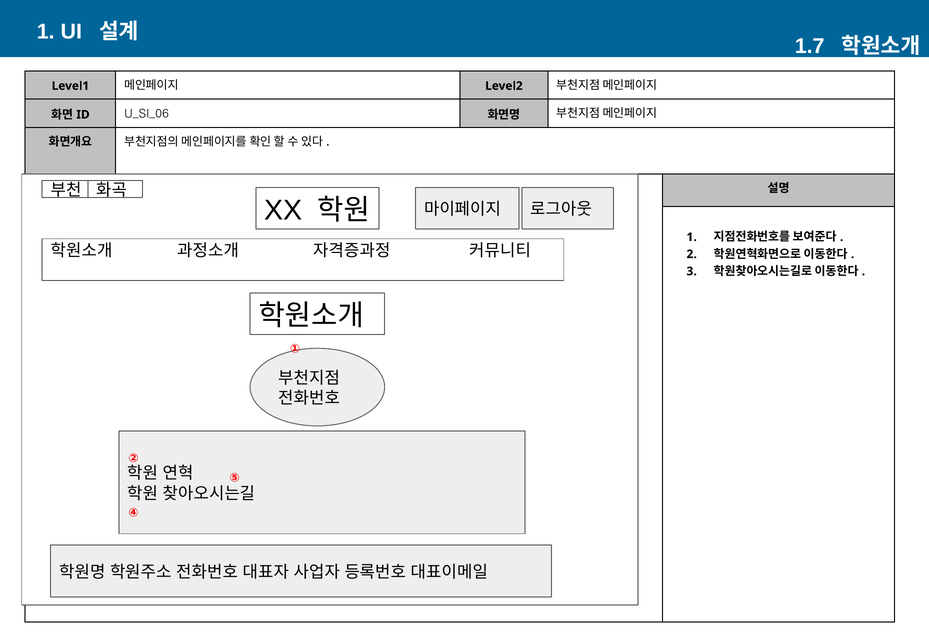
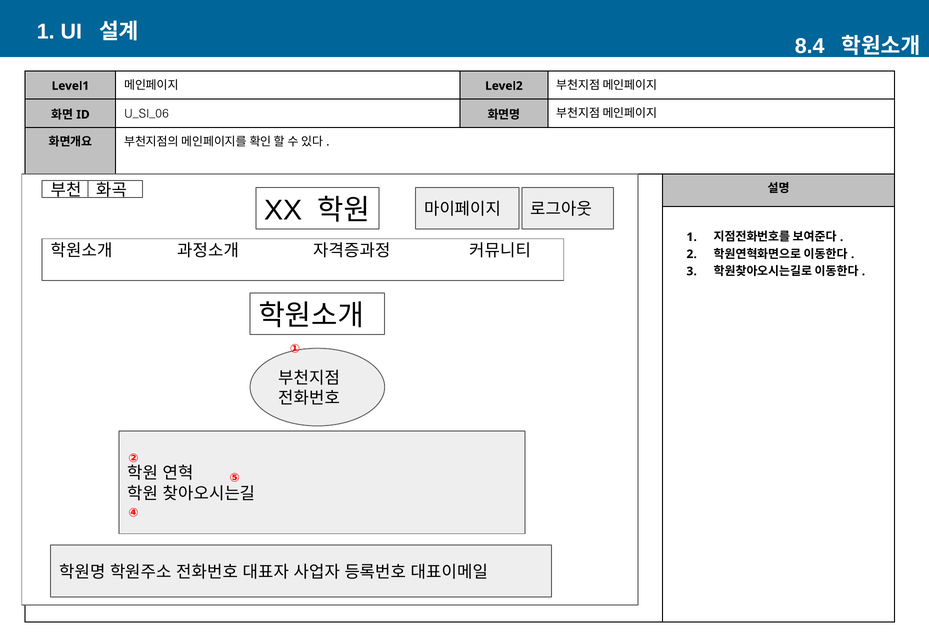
1.7: 1.7 -> 8.4 (810, 46)
